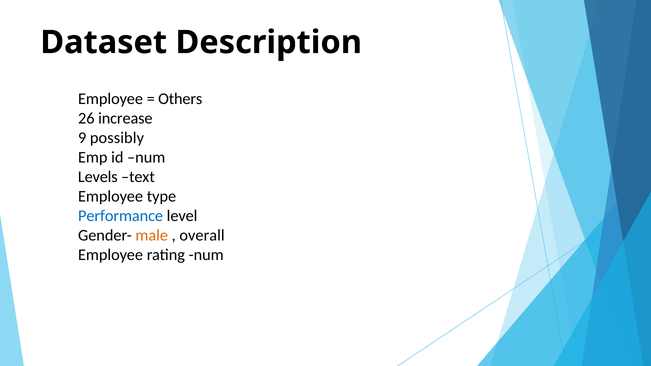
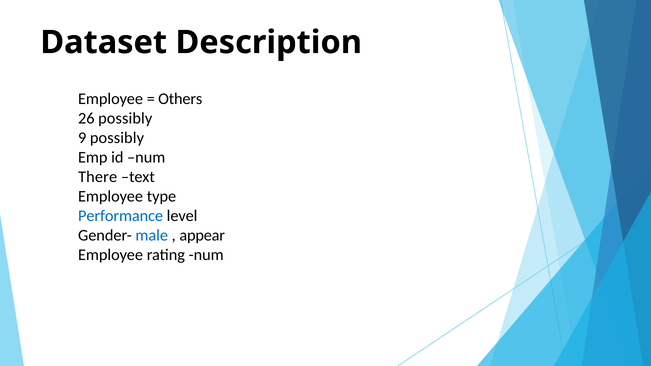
26 increase: increase -> possibly (125, 118)
Levels: Levels -> There (98, 177)
male colour: orange -> blue (152, 235)
overall: overall -> appear (202, 235)
